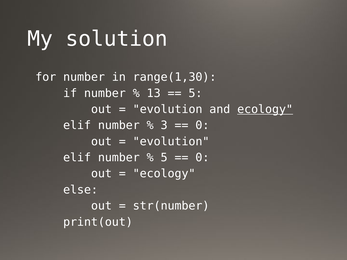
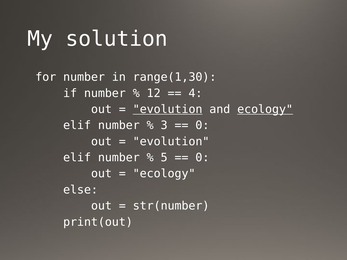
13: 13 -> 12 (154, 93)
5: 5 -> 4 (195, 93)
evolution underline: none -> present (168, 109)
